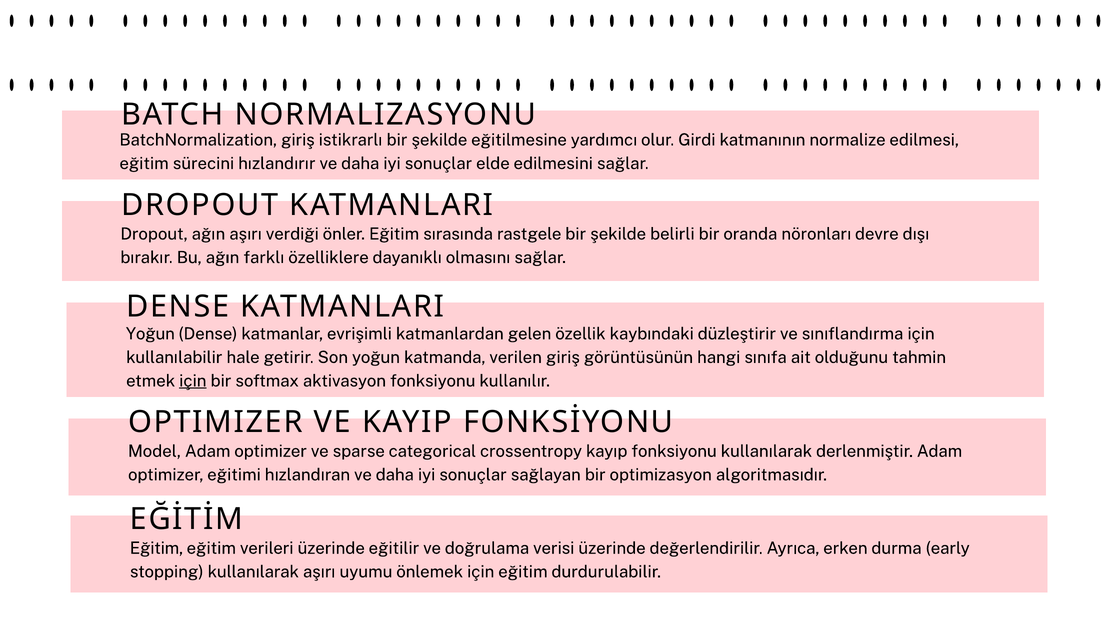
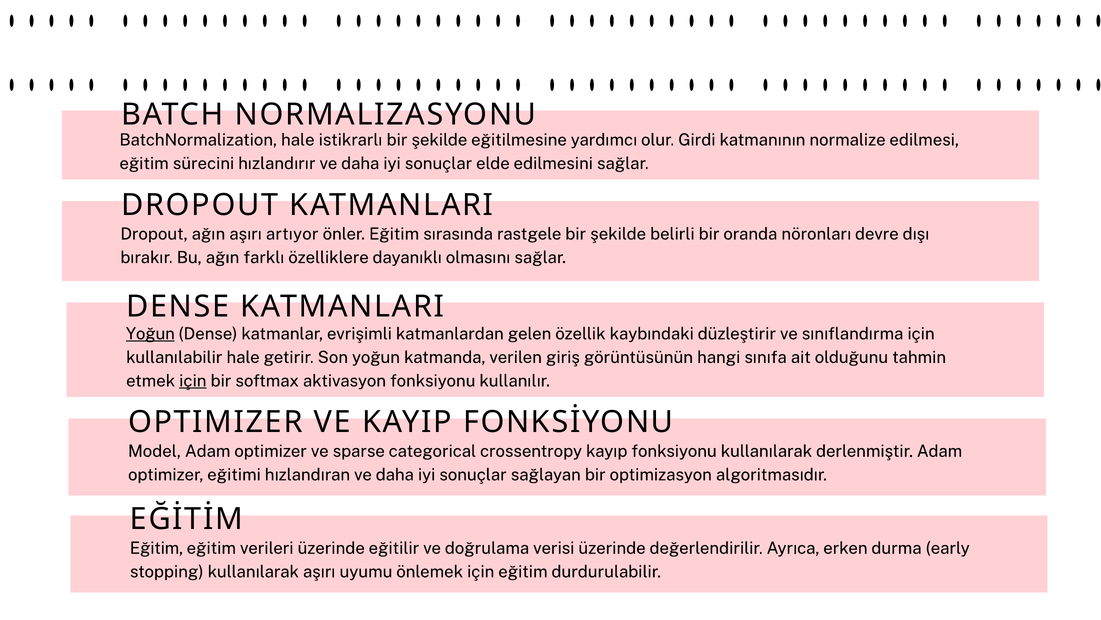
BatchNormalization giriş: giriş -> hale (298, 140)
verdiği: verdiği -> artıyor (292, 234)
Yoğun underline: none -> present (150, 333)
